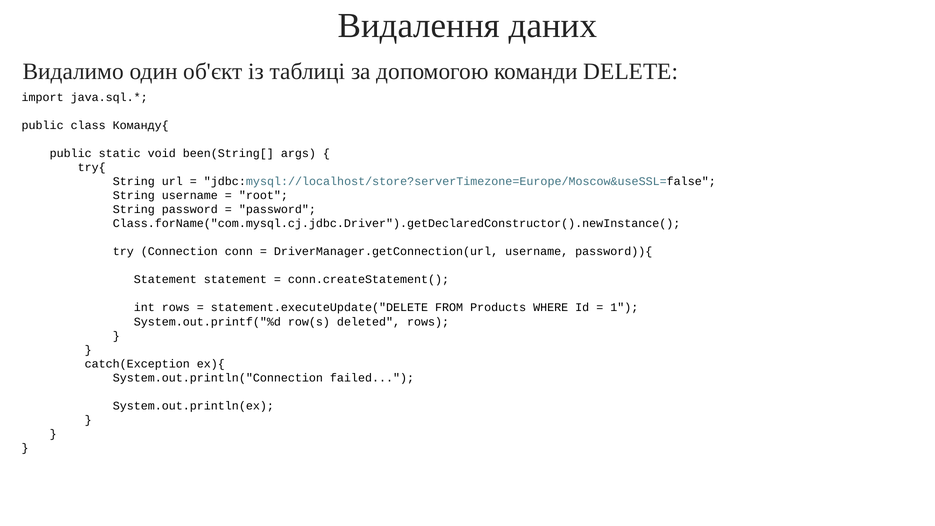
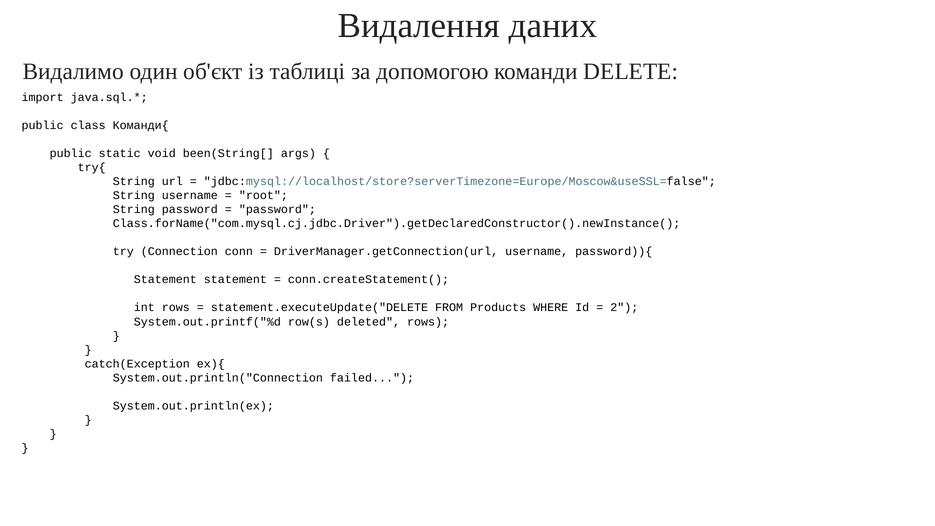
Команду{: Команду{ -> Команди{ (141, 125)
1: 1 -> 2 (624, 308)
